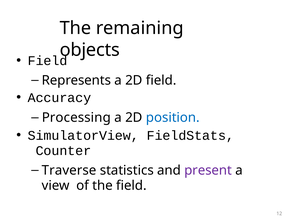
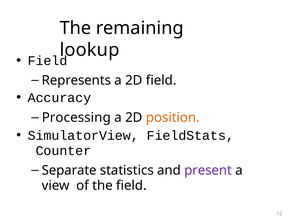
objects: objects -> lookup (90, 50)
position colour: blue -> orange (173, 117)
Traverse: Traverse -> Separate (69, 170)
